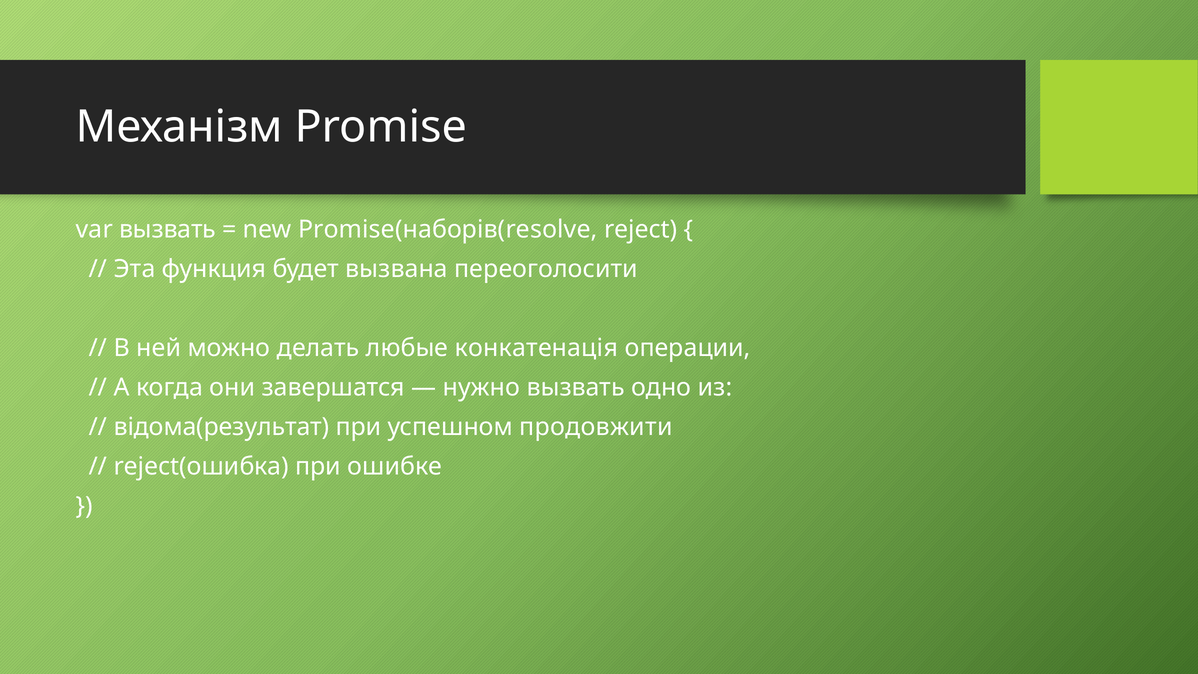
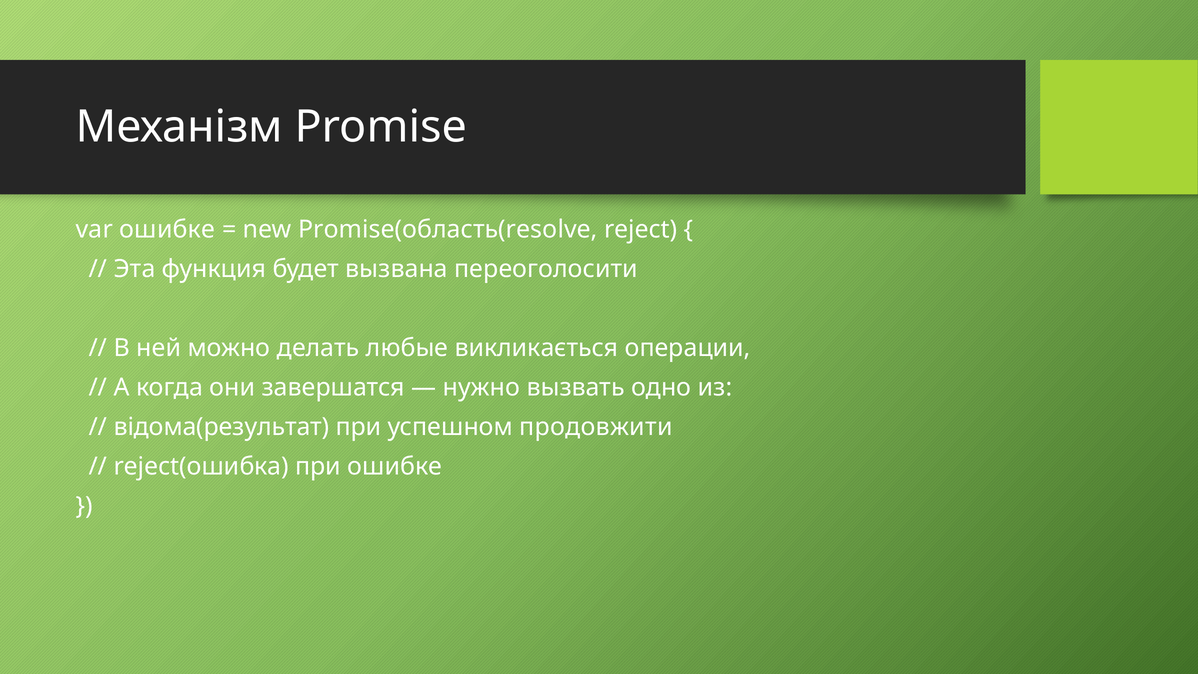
var вызвать: вызвать -> ошибке (167, 230)
Promise(наборів(resolve: Promise(наборів(resolve -> Promise(область(resolve (448, 230)
конкатенація: конкатенація -> викликається (537, 348)
